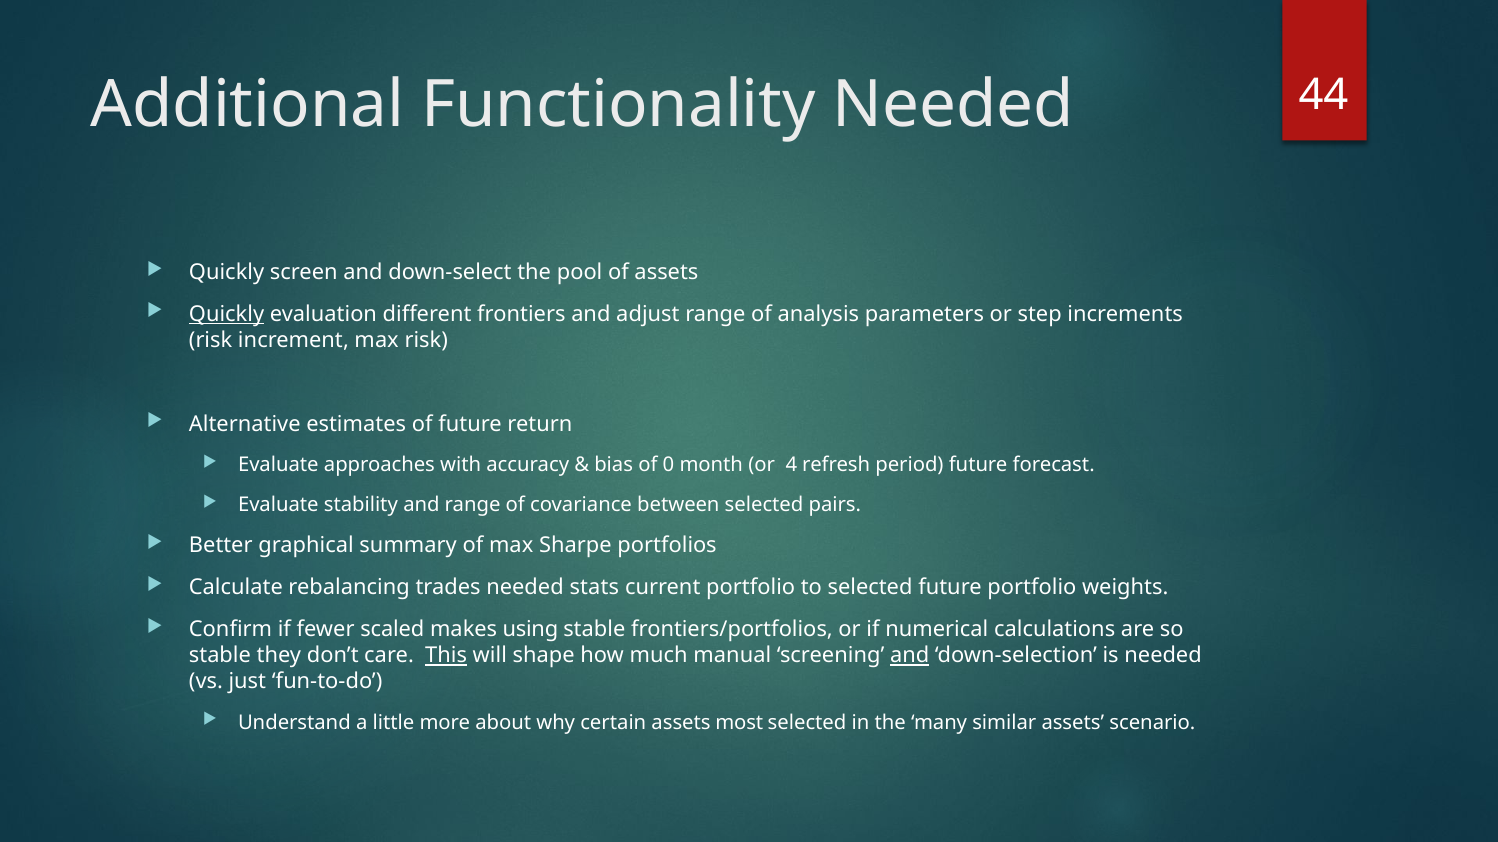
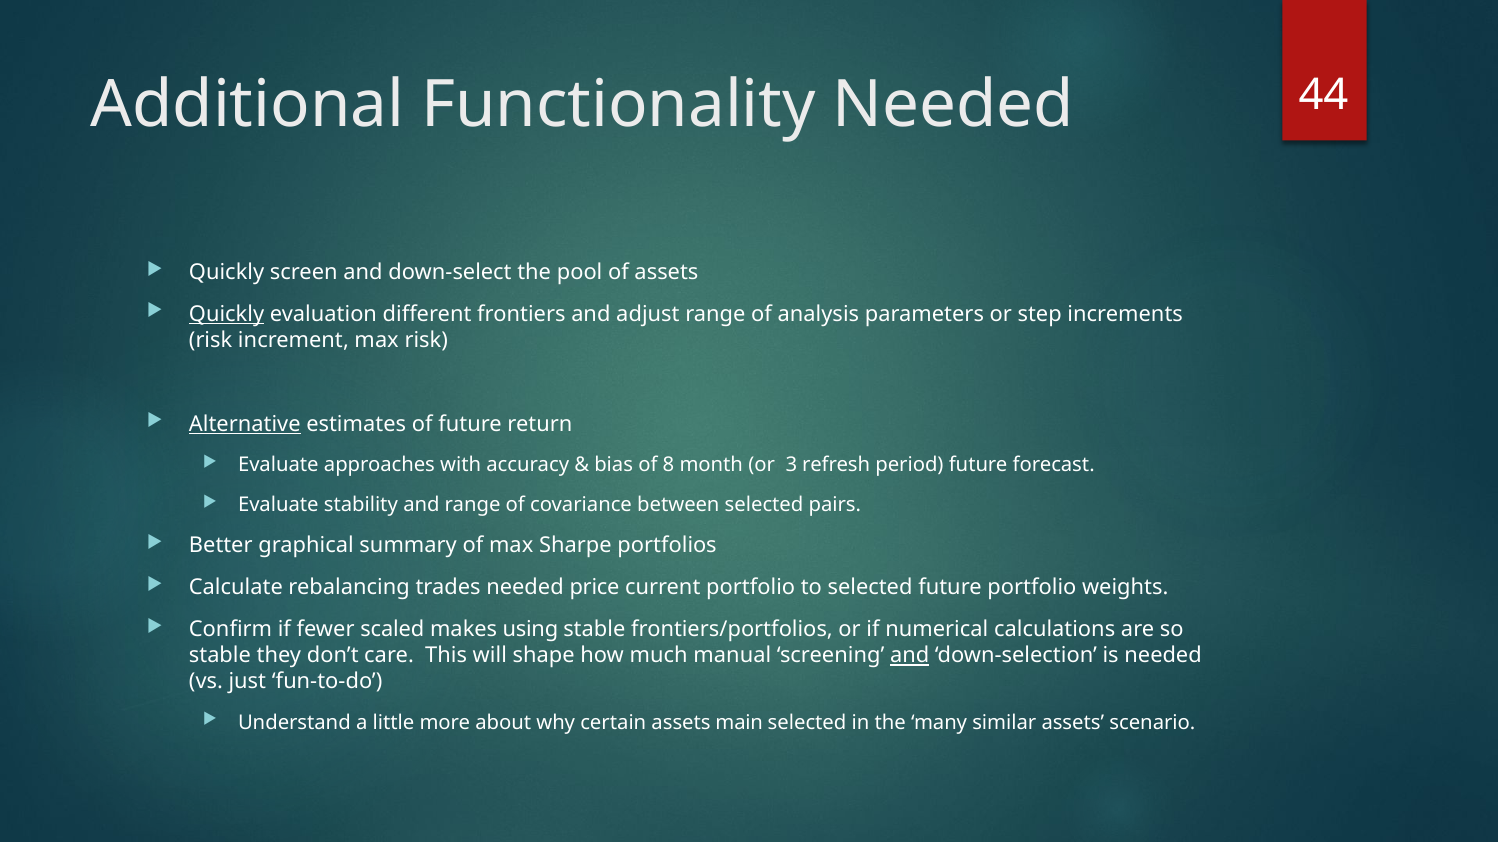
Alternative underline: none -> present (245, 424)
0: 0 -> 8 (668, 465)
4: 4 -> 3 (791, 465)
stats: stats -> price (595, 588)
This underline: present -> none (446, 656)
most: most -> main (739, 723)
